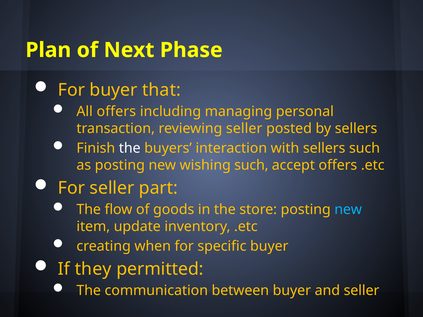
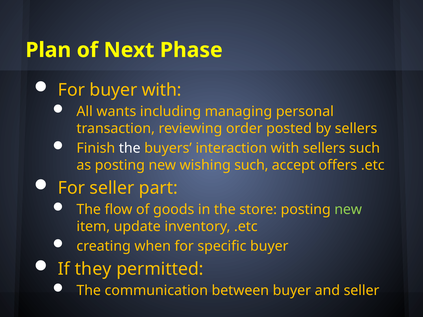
buyer that: that -> with (162, 90)
All offers: offers -> wants (116, 112)
reviewing seller: seller -> order (244, 129)
new colour: light blue -> light green (348, 210)
